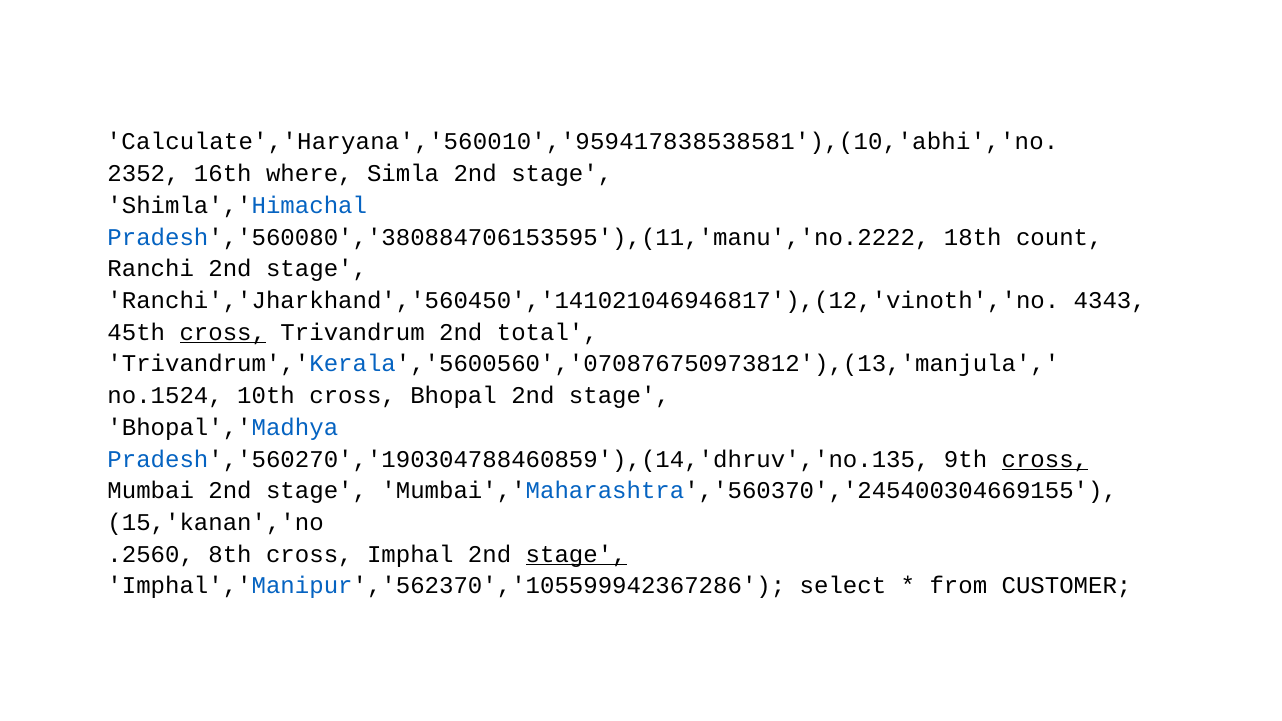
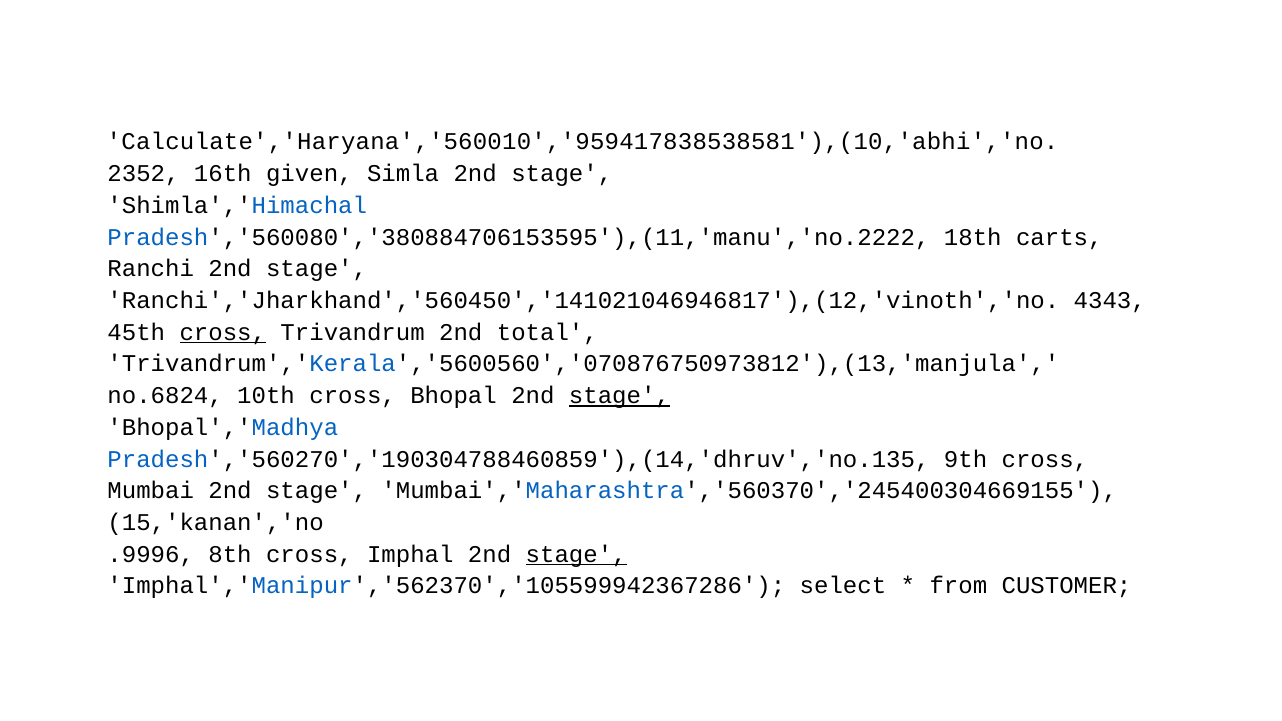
where: where -> given (309, 174)
count: count -> carts (1059, 237)
no.1524: no.1524 -> no.6824 (165, 396)
stage underline: none -> present (619, 396)
cross underline: present -> none (1045, 459)
.2560: .2560 -> .9996 (151, 554)
